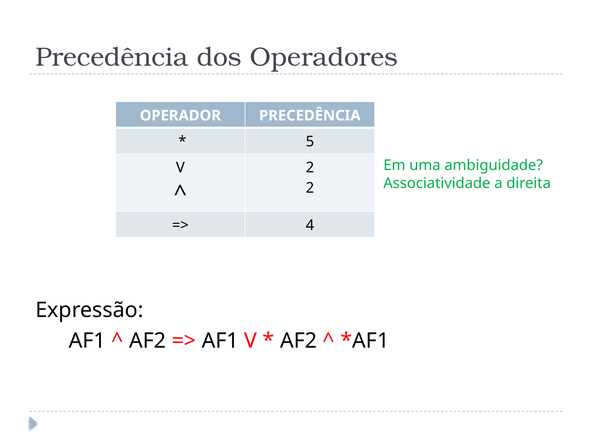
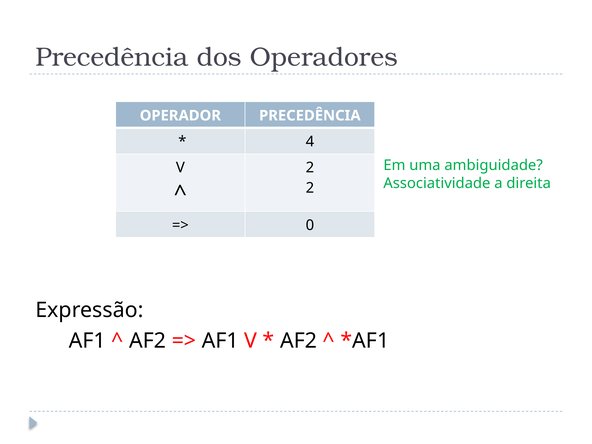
5: 5 -> 4 (310, 142)
4: 4 -> 0 (310, 225)
